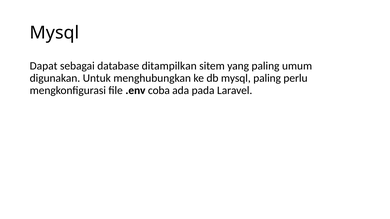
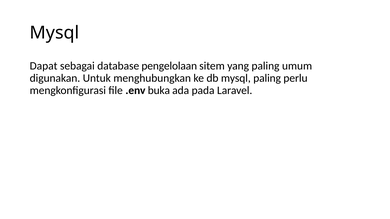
ditampilkan: ditampilkan -> pengelolaan (169, 66)
coba: coba -> buka (159, 91)
